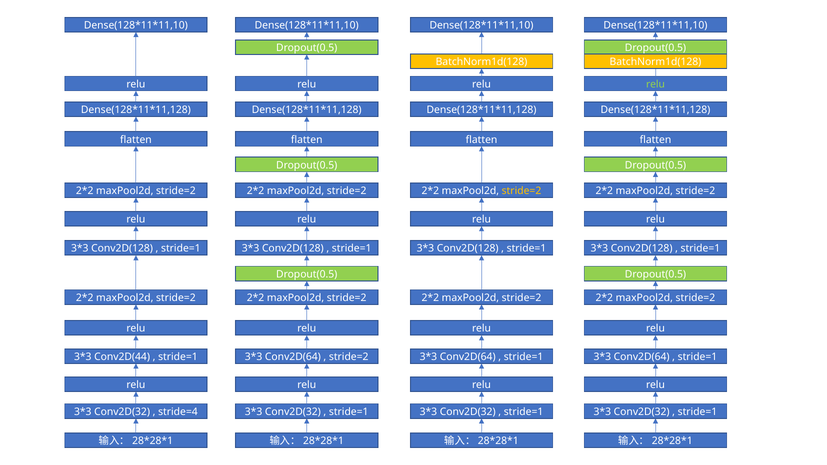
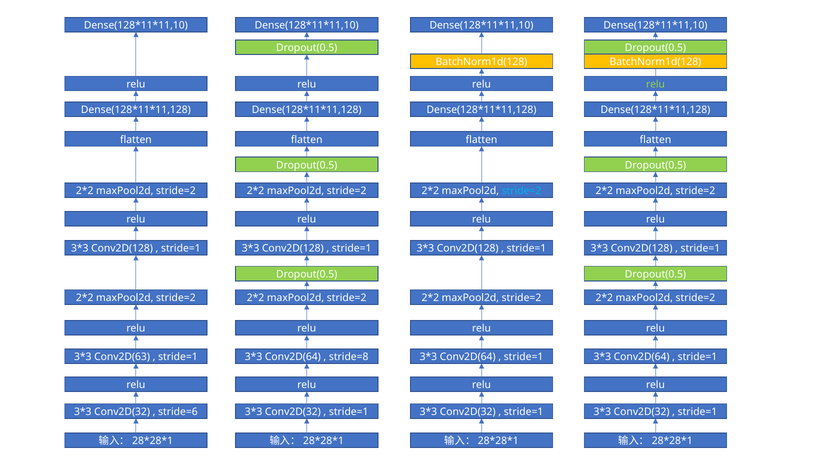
stride=2 colour: yellow -> light blue (521, 191)
Conv2D(44: Conv2D(44 -> Conv2D(63 (122, 357)
stride=2: stride=2 -> stride=8 (349, 357)
stride=4: stride=4 -> stride=6 (178, 412)
